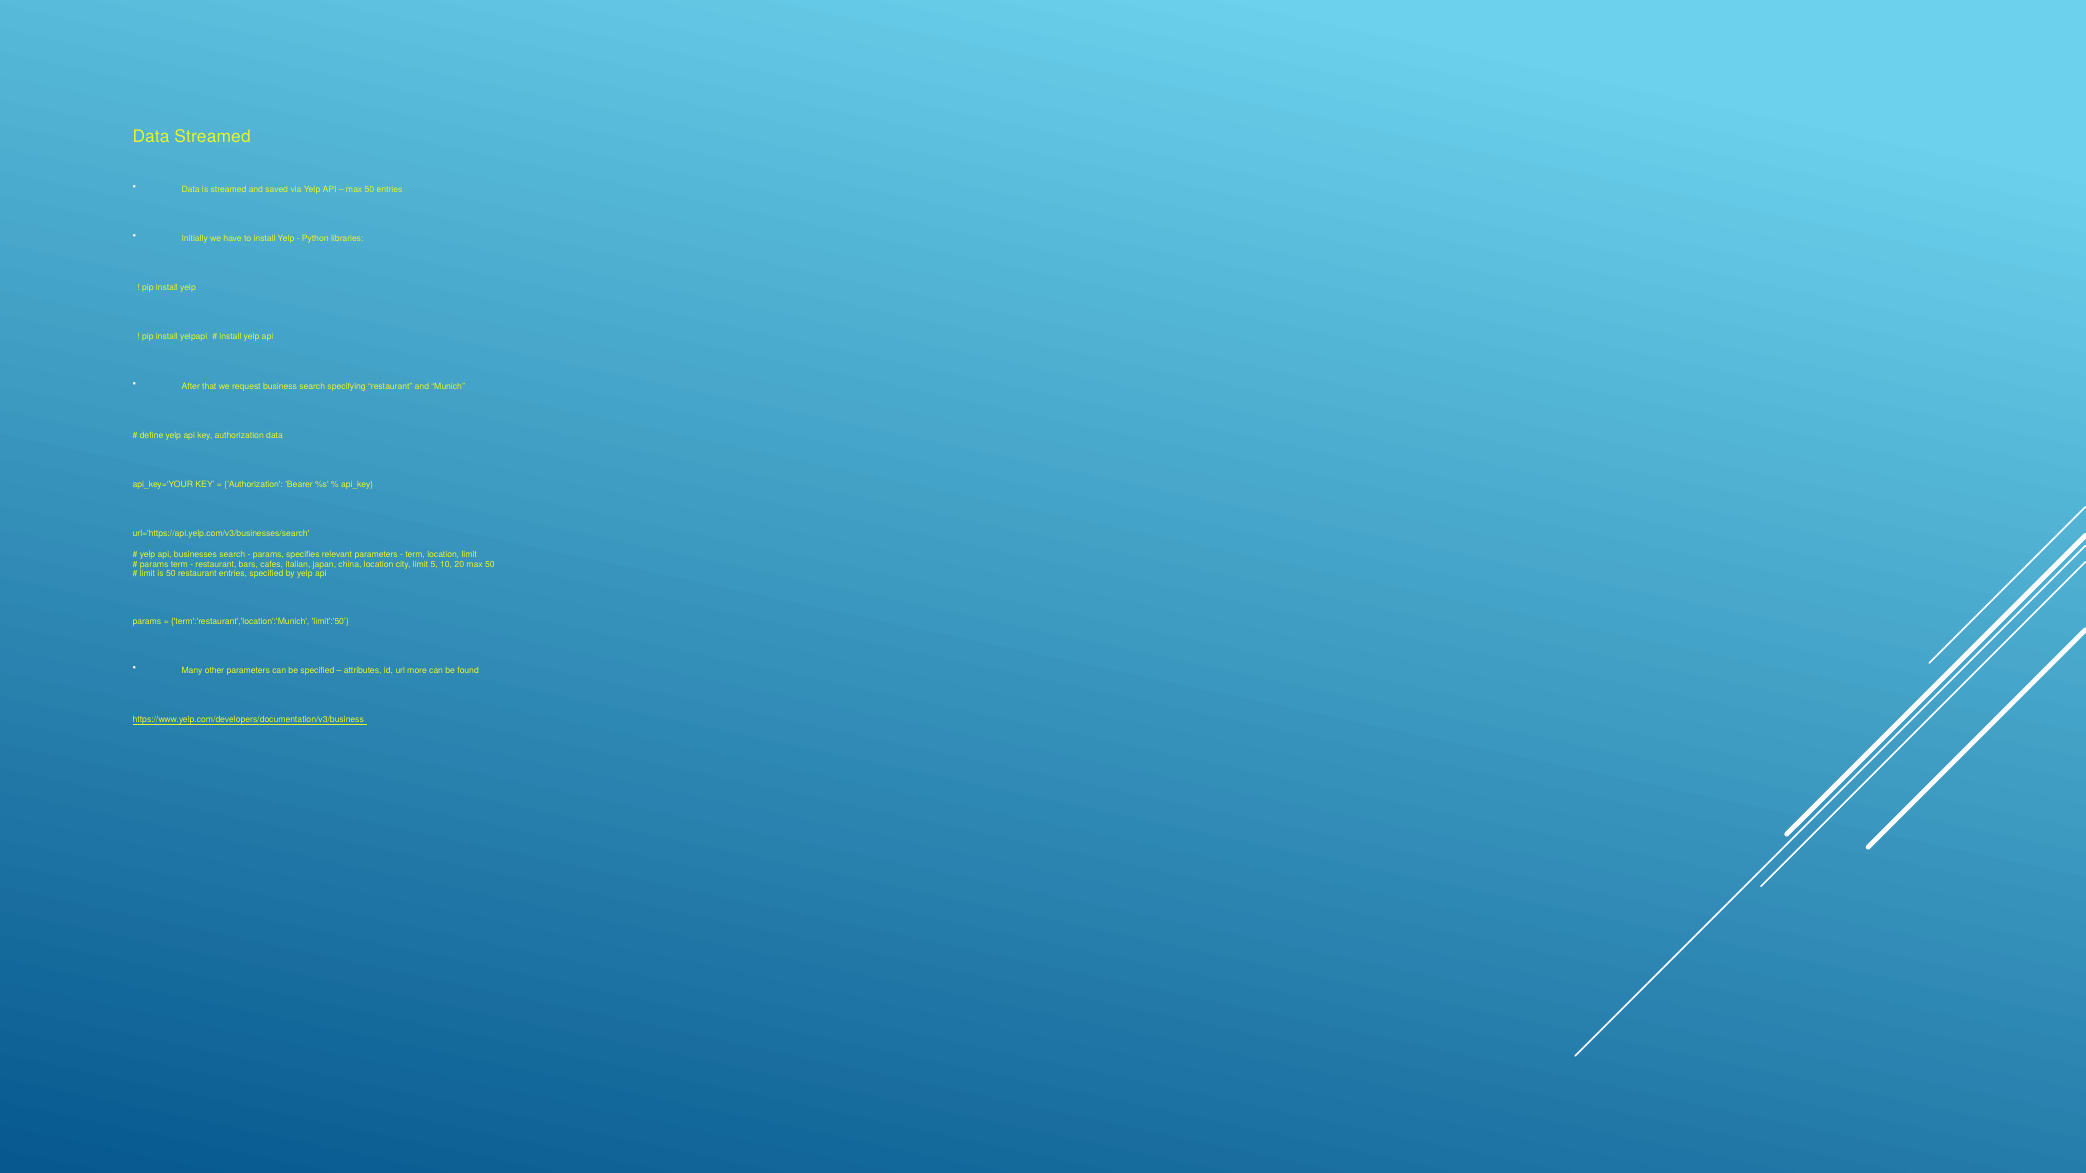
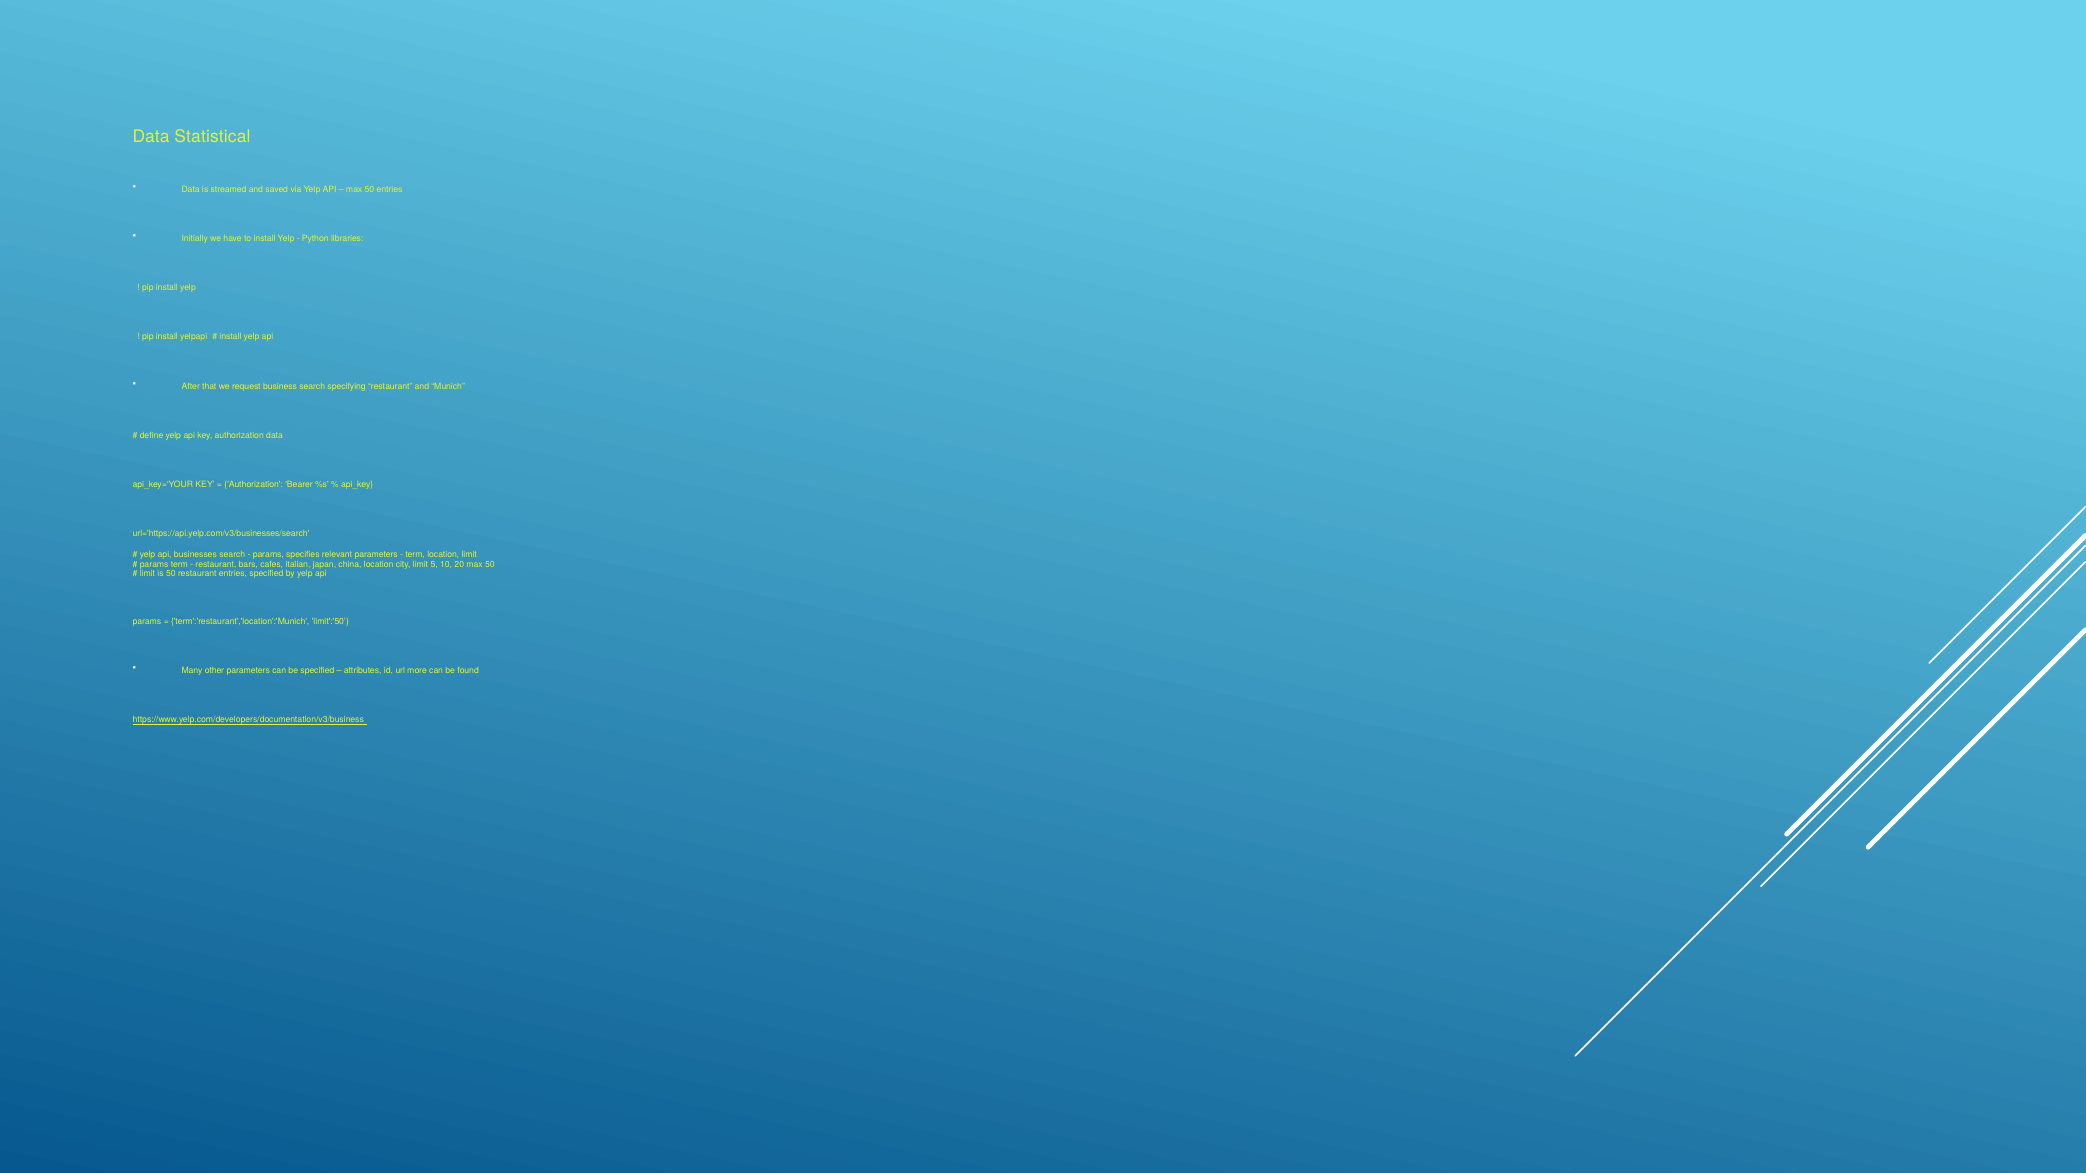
Data Streamed: Streamed -> Statistical (212, 137)
